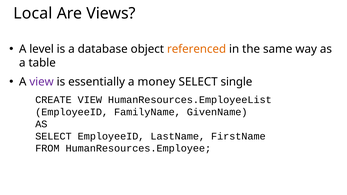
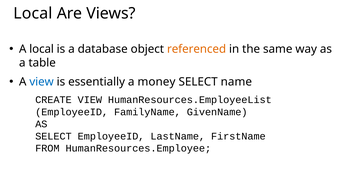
A level: level -> local (42, 49)
view colour: purple -> blue (42, 82)
single: single -> name (236, 82)
